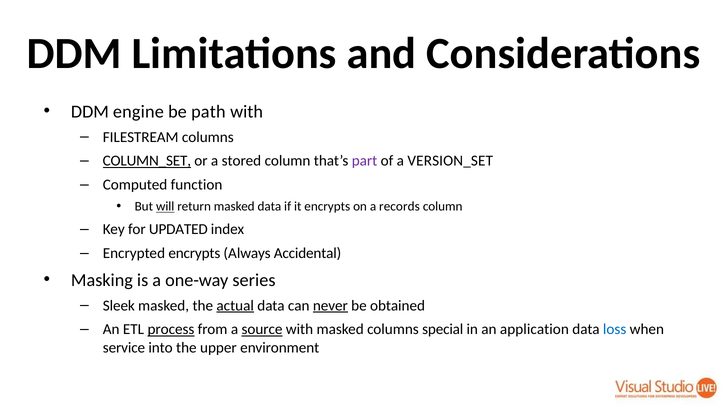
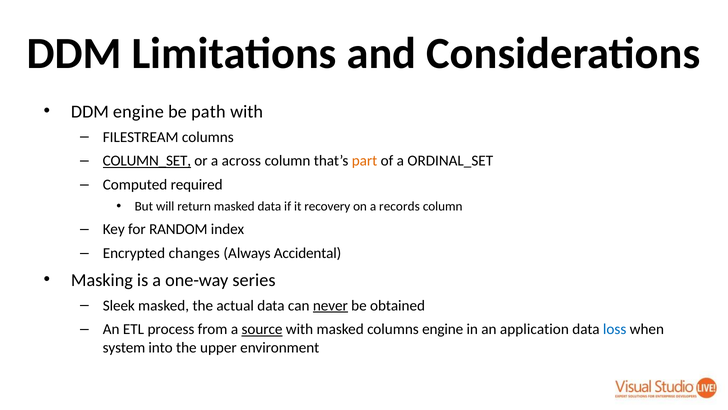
stored: stored -> across (241, 161)
part colour: purple -> orange (365, 161)
VERSION_SET: VERSION_SET -> ORDINAL_SET (450, 161)
function: function -> required (197, 185)
will underline: present -> none (165, 206)
it encrypts: encrypts -> recovery (327, 206)
UPDATED: UPDATED -> RANDOM (178, 229)
Encrypted encrypts: encrypts -> changes (194, 253)
actual underline: present -> none (235, 305)
process underline: present -> none (171, 329)
columns special: special -> engine (443, 329)
service: service -> system (124, 347)
